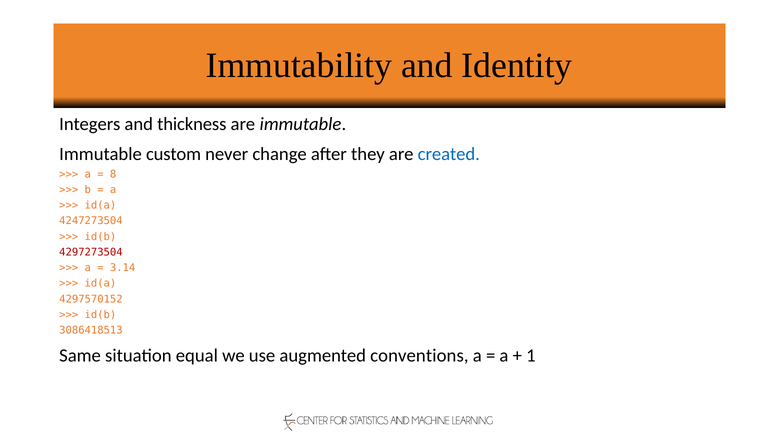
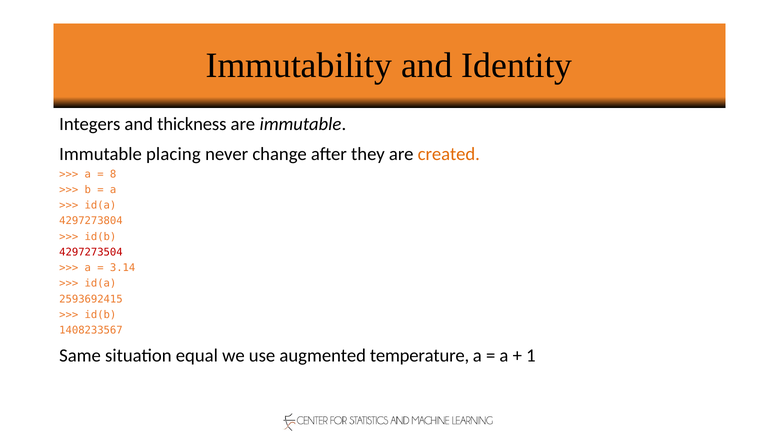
custom: custom -> placing (173, 154)
created colour: blue -> orange (449, 154)
4247273504: 4247273504 -> 4297273804 (91, 221)
4297570152: 4297570152 -> 2593692415 (91, 299)
3086418513: 3086418513 -> 1408233567 (91, 330)
conventions: conventions -> temperature (420, 356)
